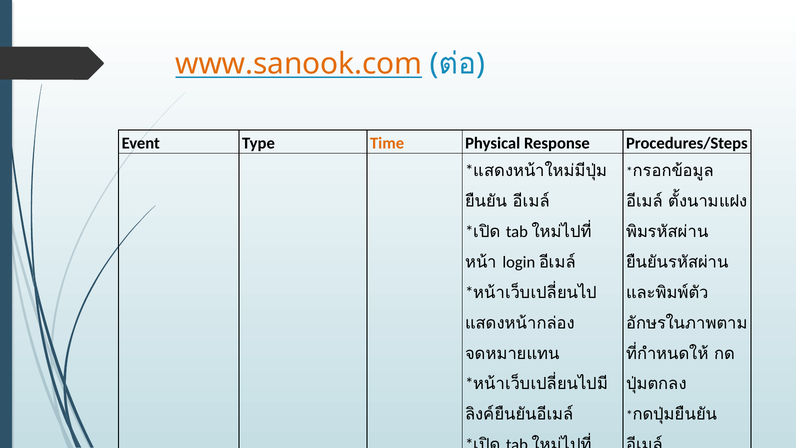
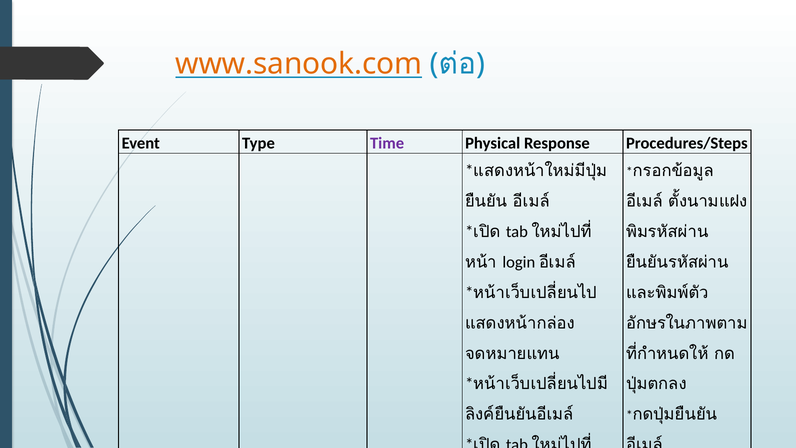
Time colour: orange -> purple (387, 143)
